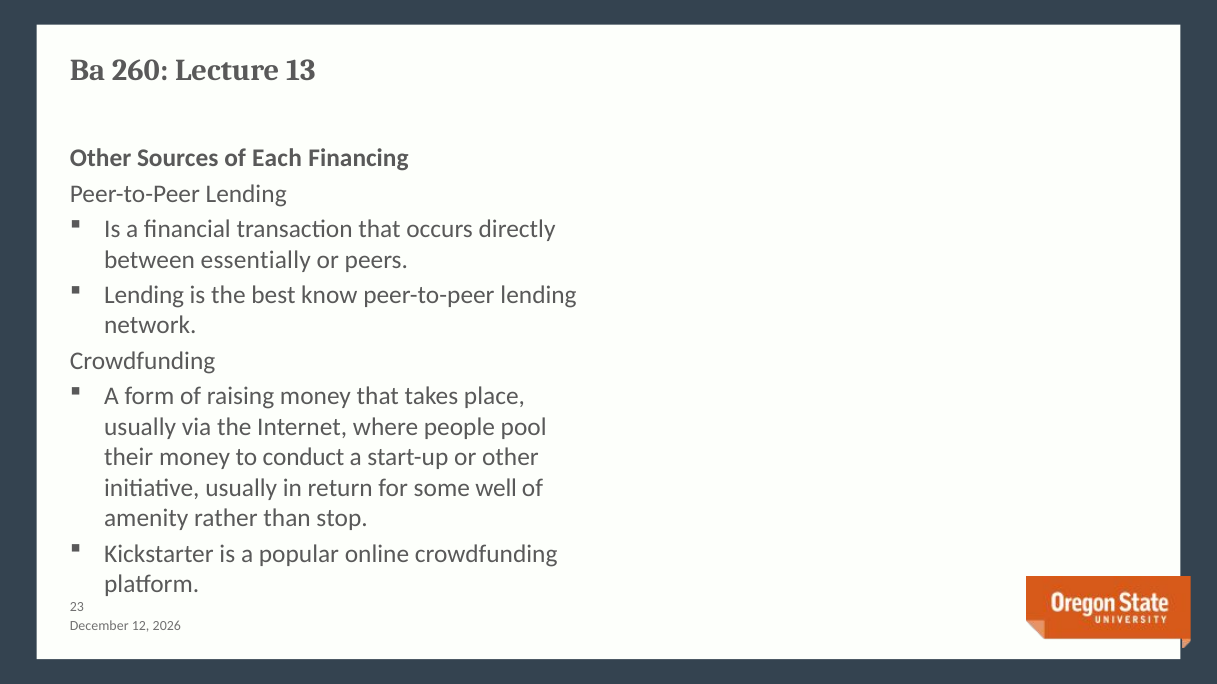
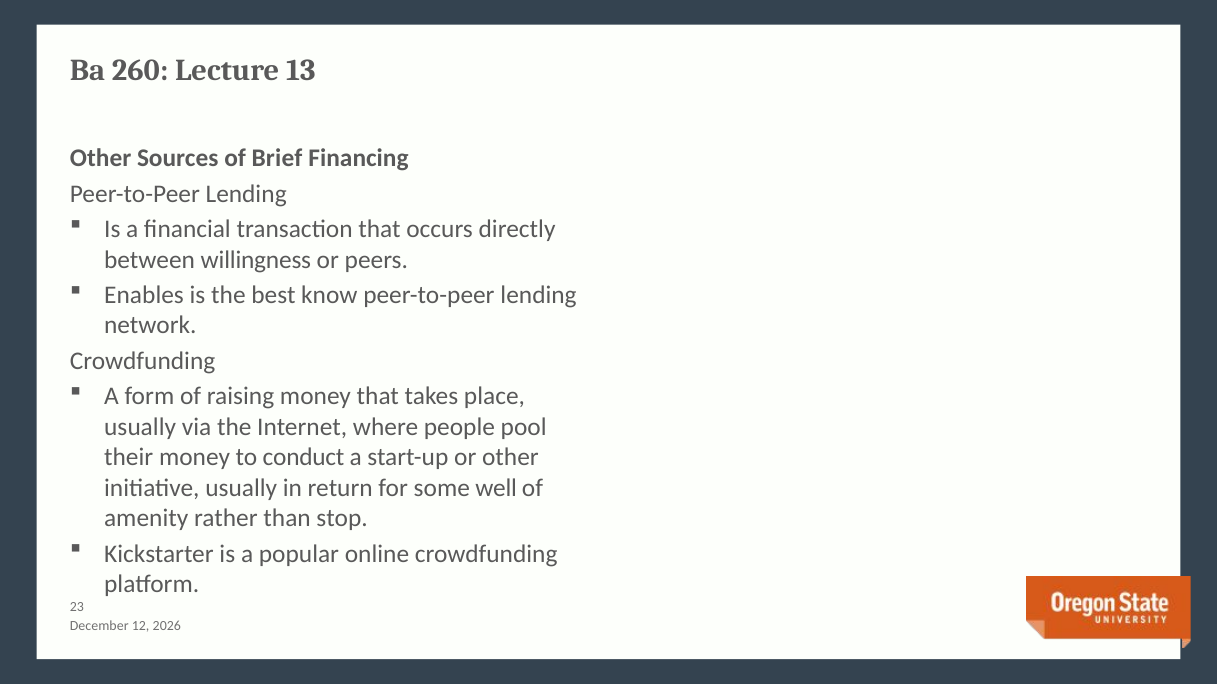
Each: Each -> Brief (277, 158)
essentially: essentially -> willingness (256, 260)
Lending: Lending -> Enables (144, 295)
